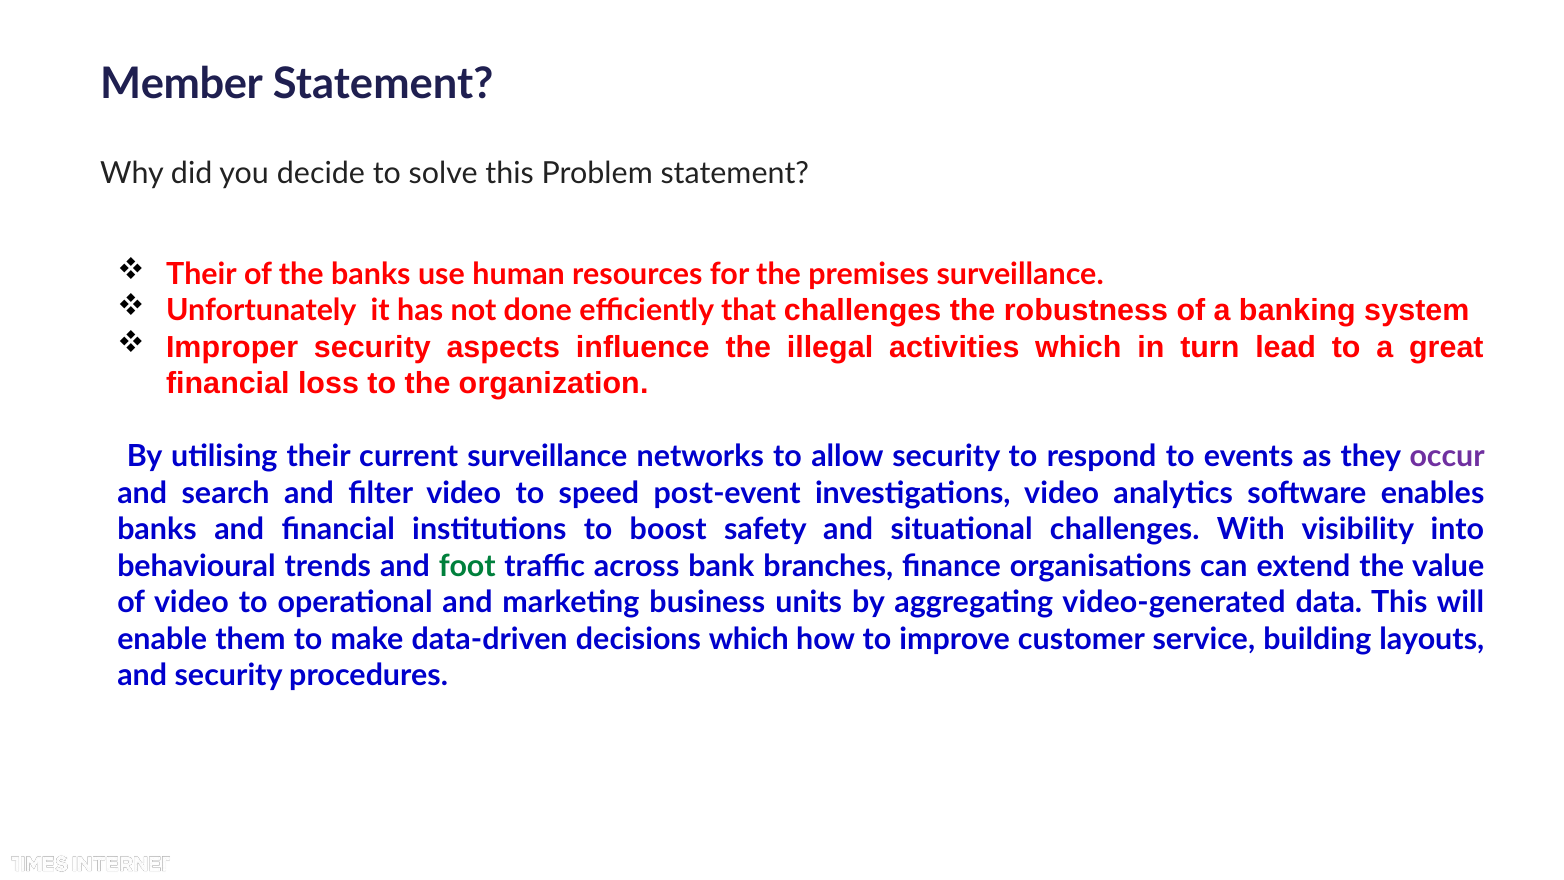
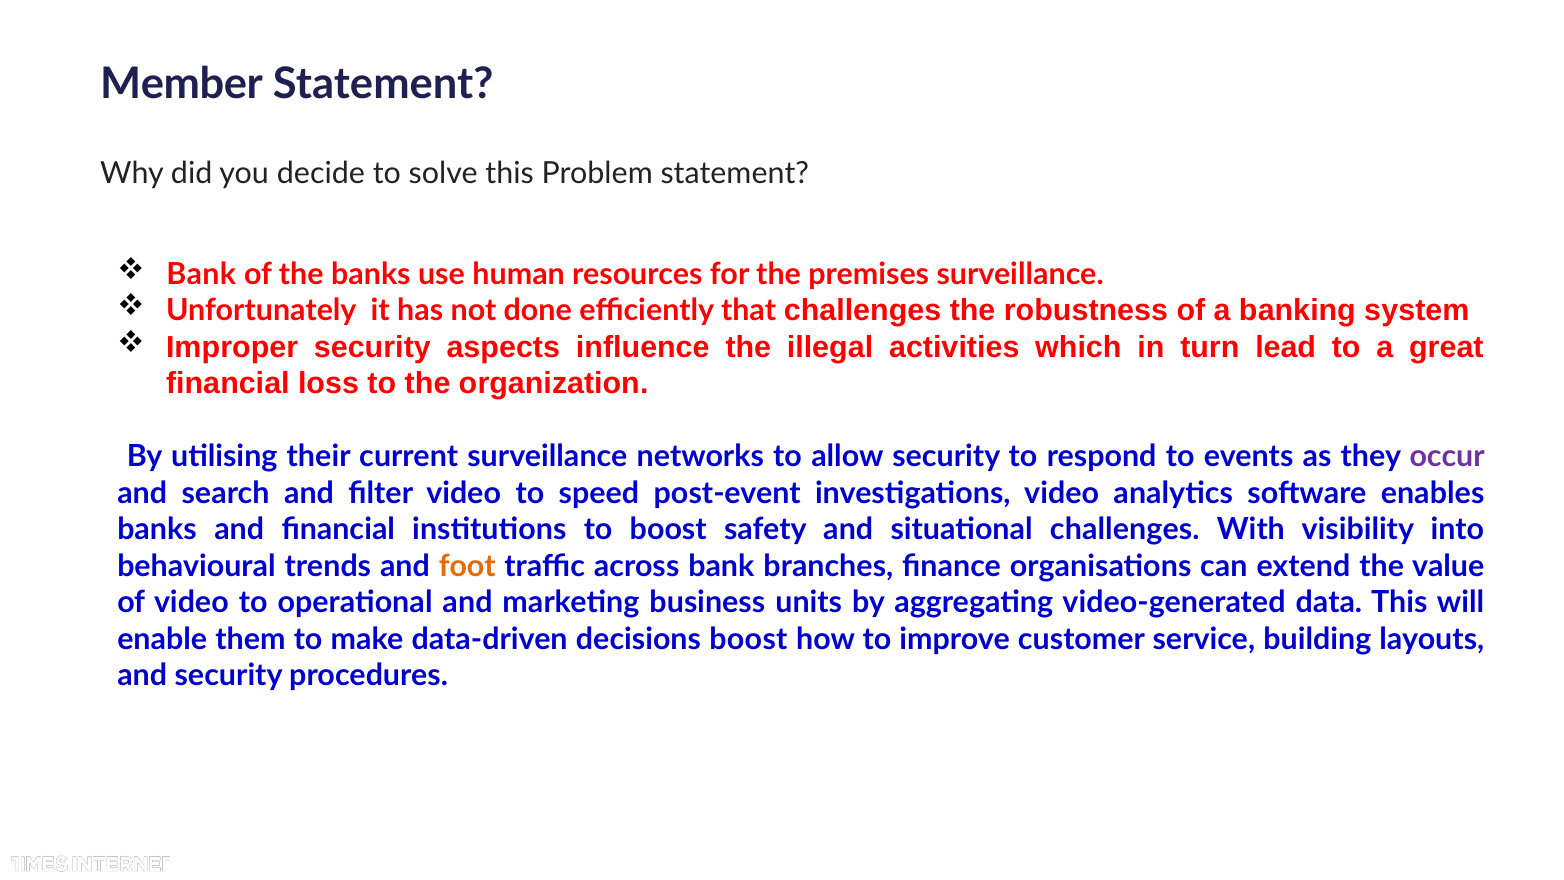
Their: Their -> Bank (201, 274)
foot colour: green -> orange (467, 566)
decisions which: which -> boost (748, 639)
